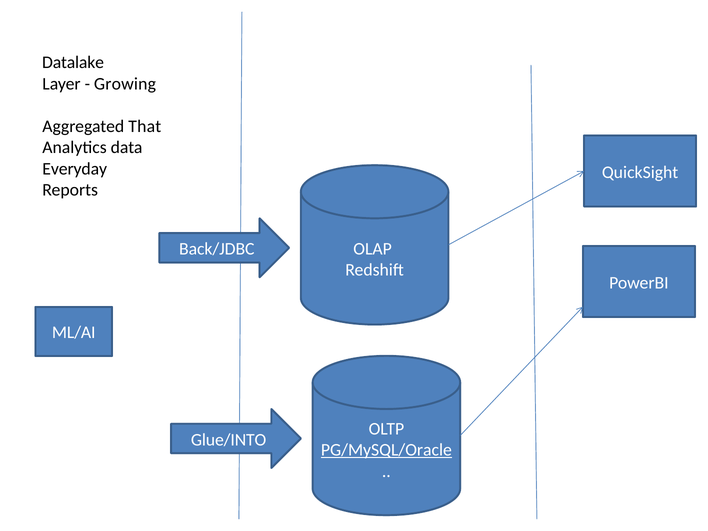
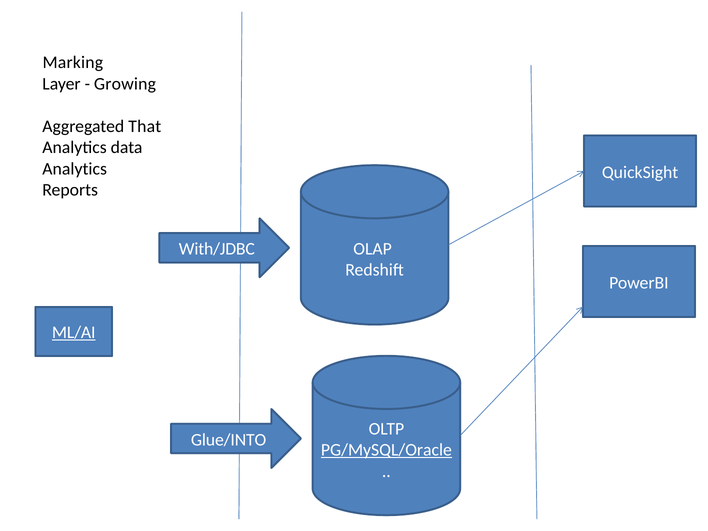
Datalake: Datalake -> Marking (73, 63)
Everyday: Everyday -> Analytics (75, 169)
Back/JDBC: Back/JDBC -> With/JDBC (217, 249)
ML/AI underline: none -> present (74, 333)
